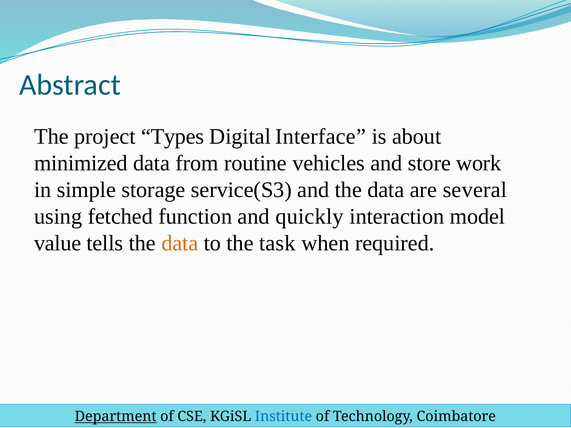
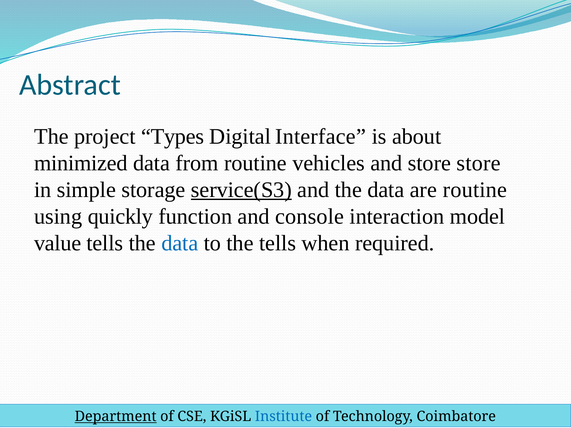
store work: work -> store (478, 163)
service(S3 underline: none -> present (241, 190)
are several: several -> routine (475, 190)
fetched: fetched -> quickly (120, 217)
quickly: quickly -> console (310, 217)
data colour: orange -> blue (180, 243)
the task: task -> tells (278, 243)
